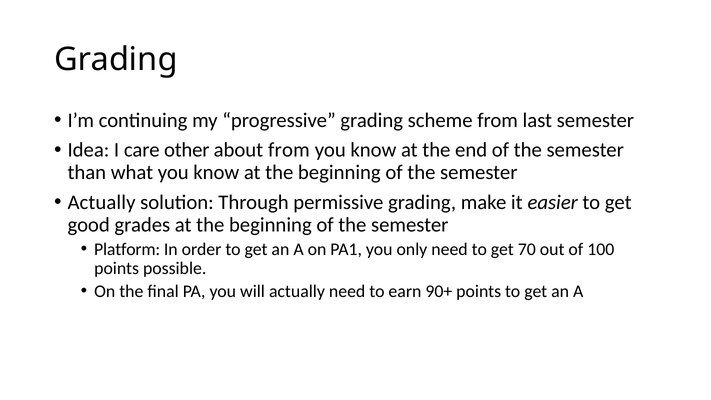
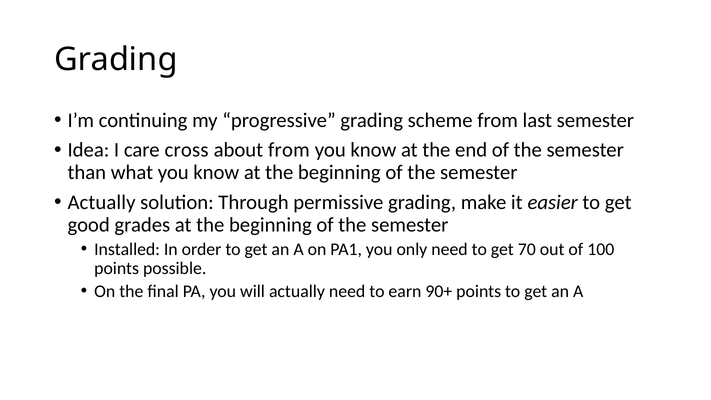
other: other -> cross (187, 150)
Platform: Platform -> Installed (127, 249)
